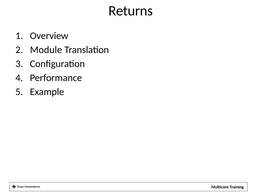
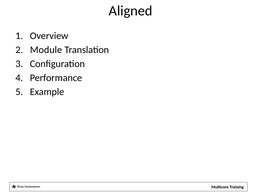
Returns: Returns -> Aligned (131, 11)
